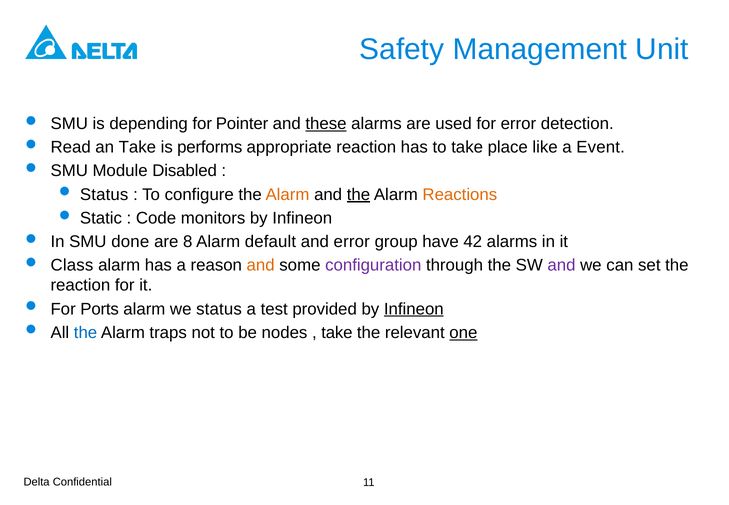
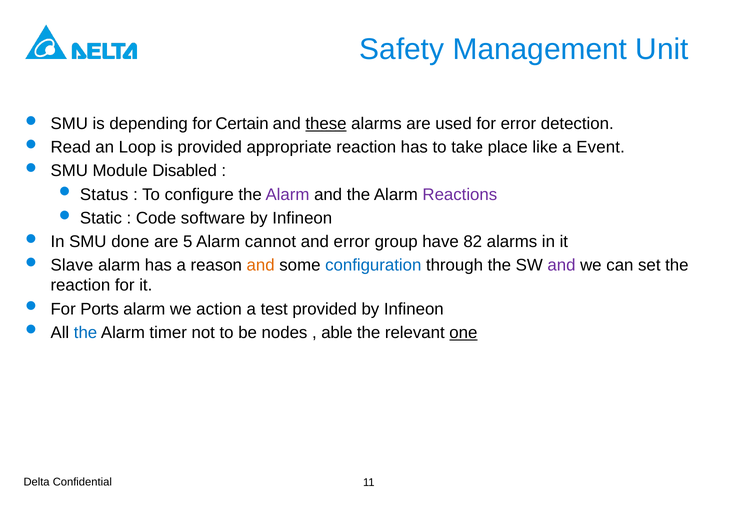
Pointer: Pointer -> Certain (242, 124)
an Take: Take -> Loop (137, 147)
is performs: performs -> provided (210, 147)
Alarm colour: orange -> purple (287, 194)
the underline: present -> none (358, 194)
Reactions colour: orange -> purple (460, 194)
monitors: monitors -> software (213, 218)
8: 8 -> 5 (188, 241)
default: default -> cannot (270, 241)
42: 42 -> 82 (473, 241)
Class: Class -> Slave (72, 265)
configuration colour: purple -> blue (373, 265)
we status: status -> action (219, 309)
Infineon underline: present -> none (414, 309)
traps: traps -> timer (168, 332)
take: take -> able (337, 332)
